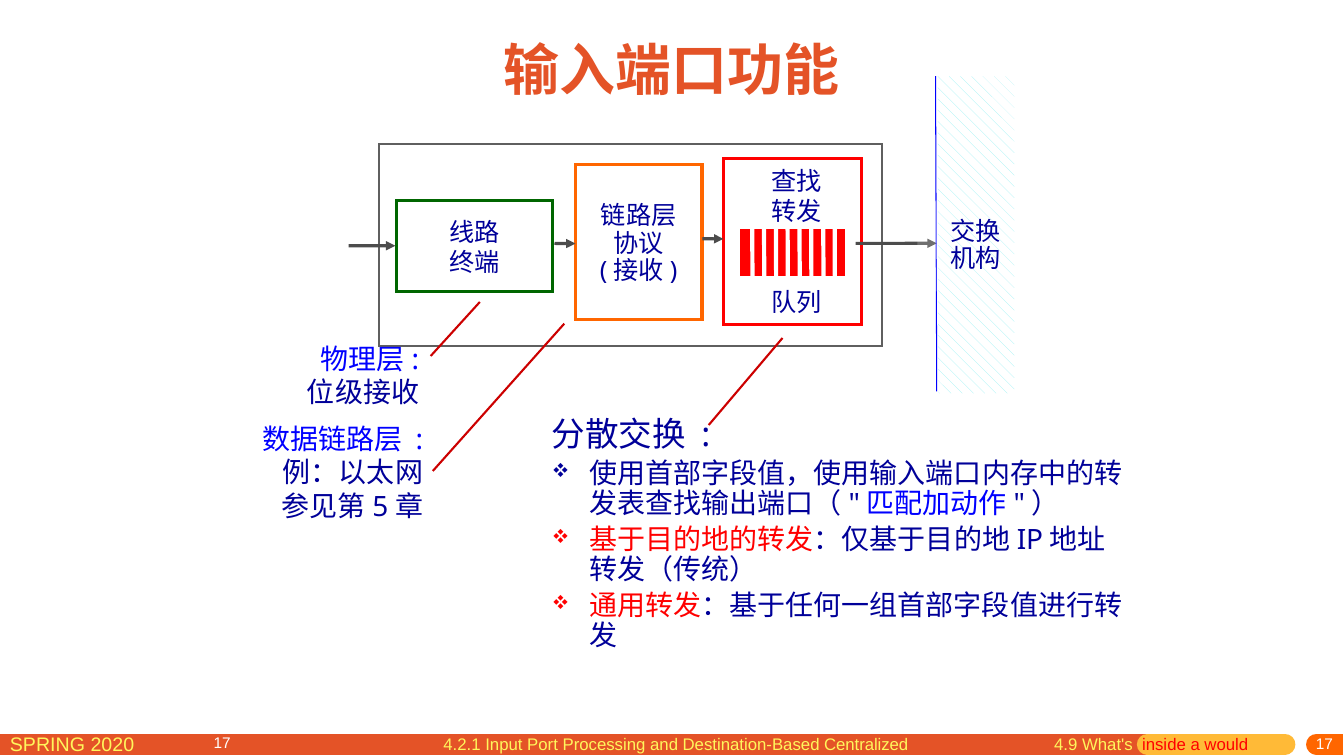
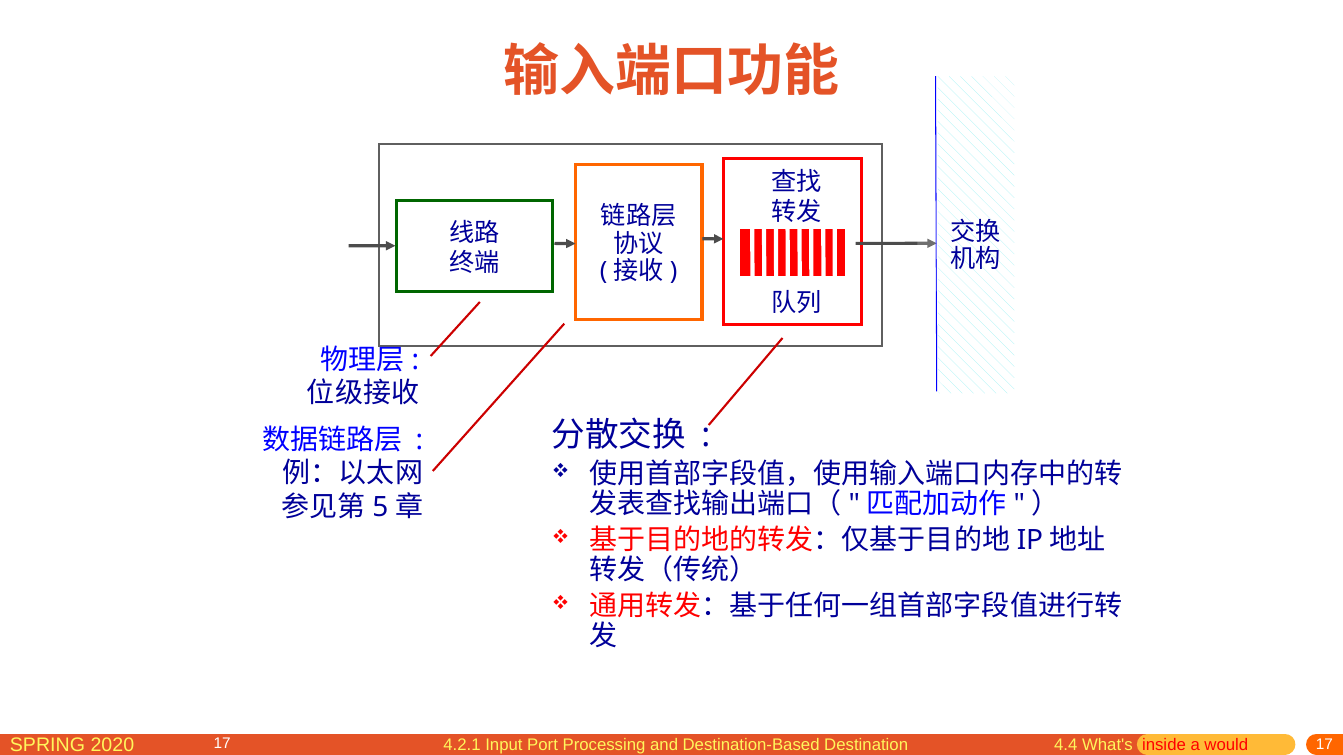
Centralized: Centralized -> Destination (866, 746)
4.9: 4.9 -> 4.4 (1066, 746)
